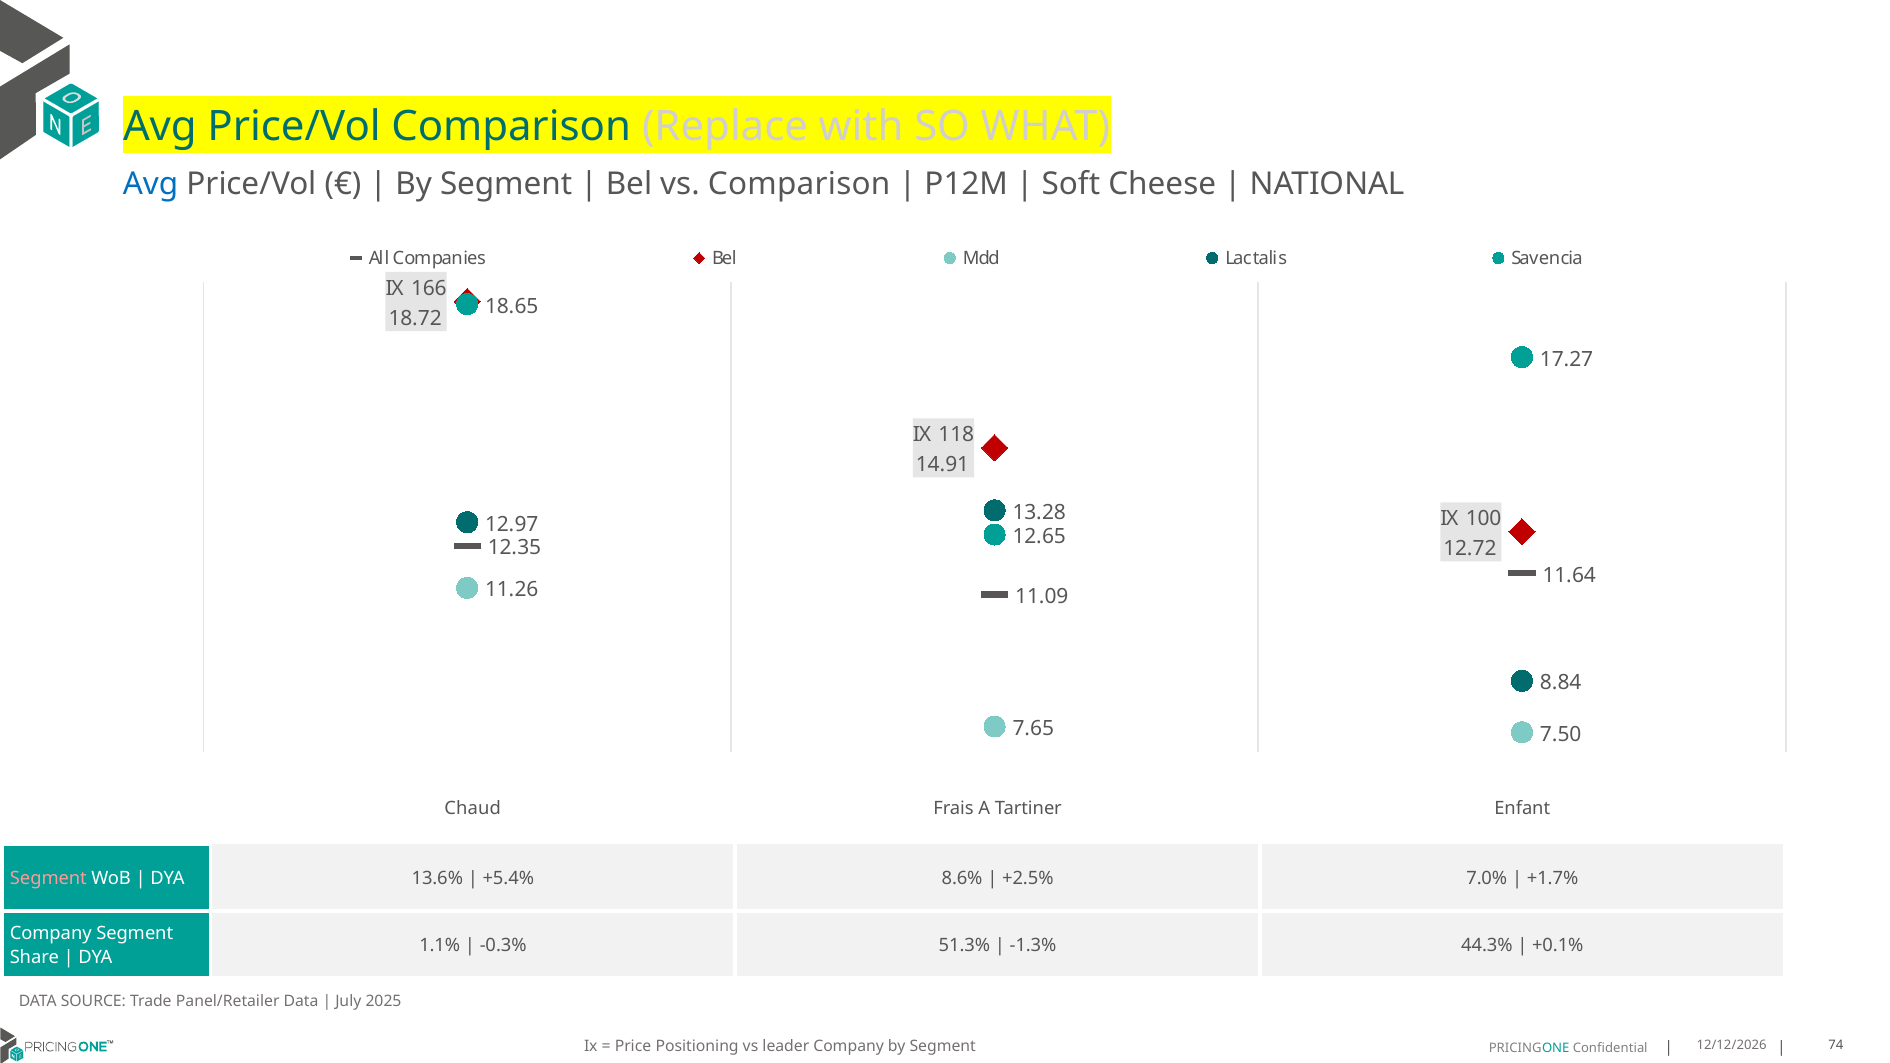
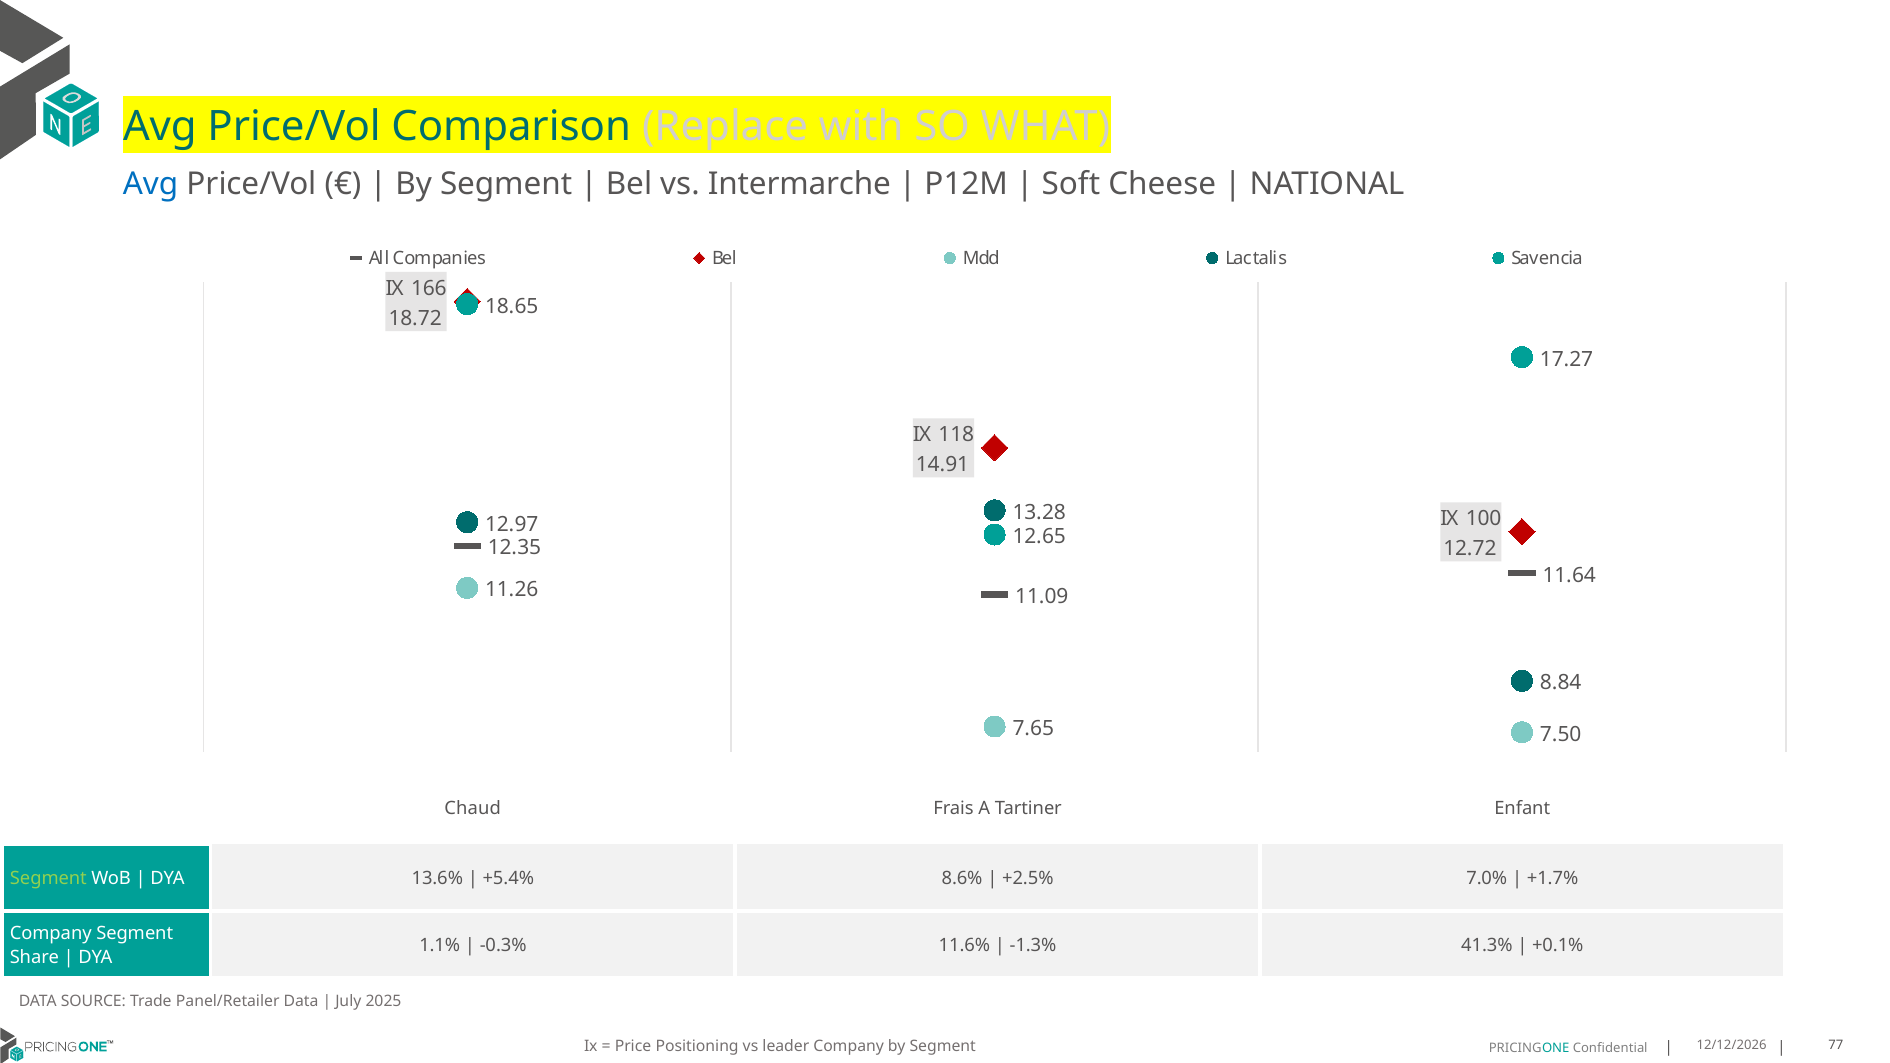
vs Comparison: Comparison -> Intermarche (799, 184)
Segment colour: pink -> light green (48, 879)
51.3%: 51.3% -> 11.6% (964, 946)
44.3%: 44.3% -> 41.3% (1487, 946)
74: 74 -> 77 (1836, 1045)
